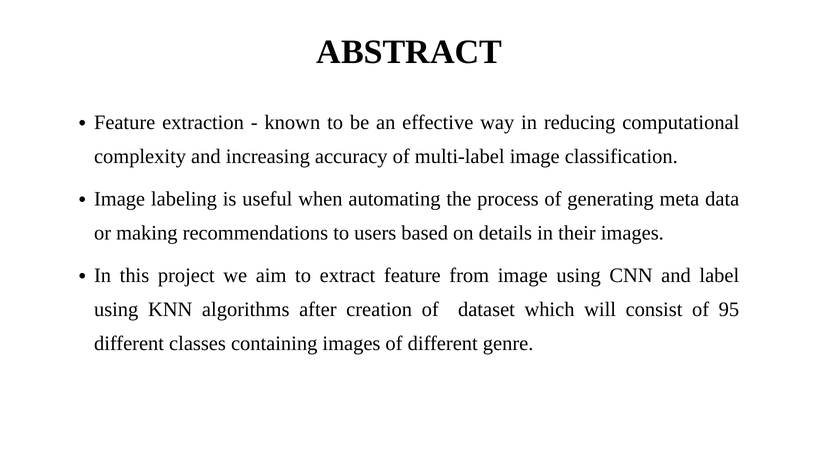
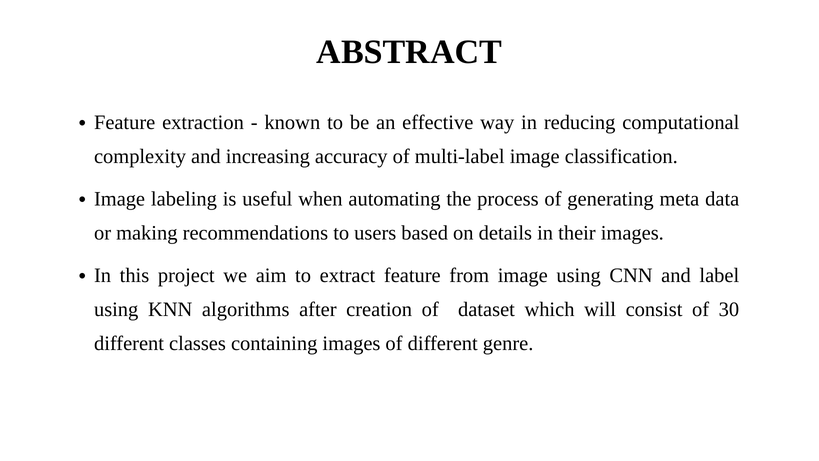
95: 95 -> 30 (729, 309)
